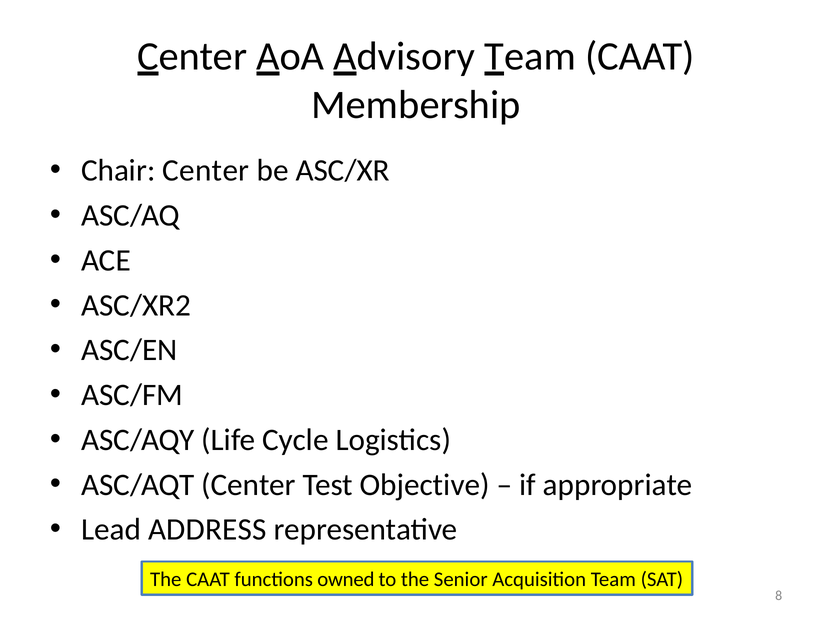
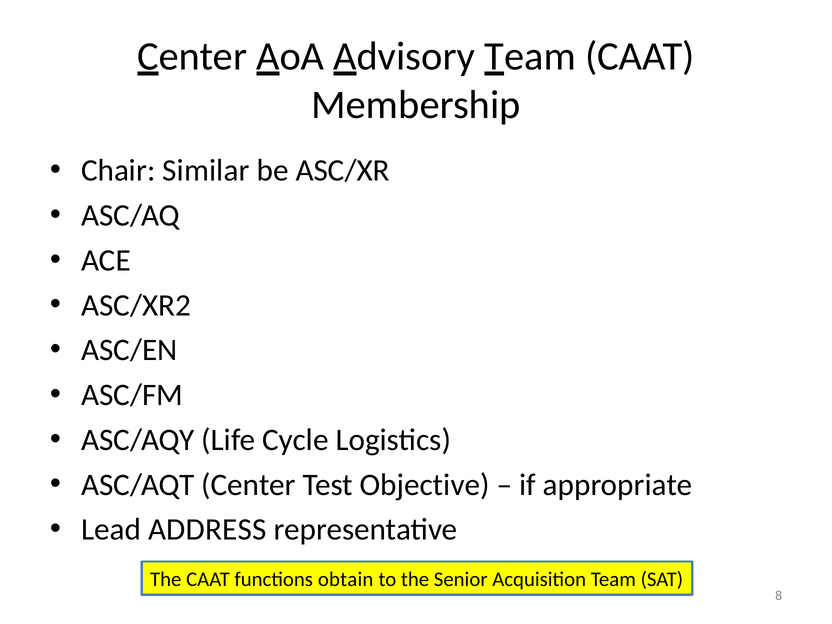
Chair Center: Center -> Similar (206, 171)
owned: owned -> obtain (346, 580)
